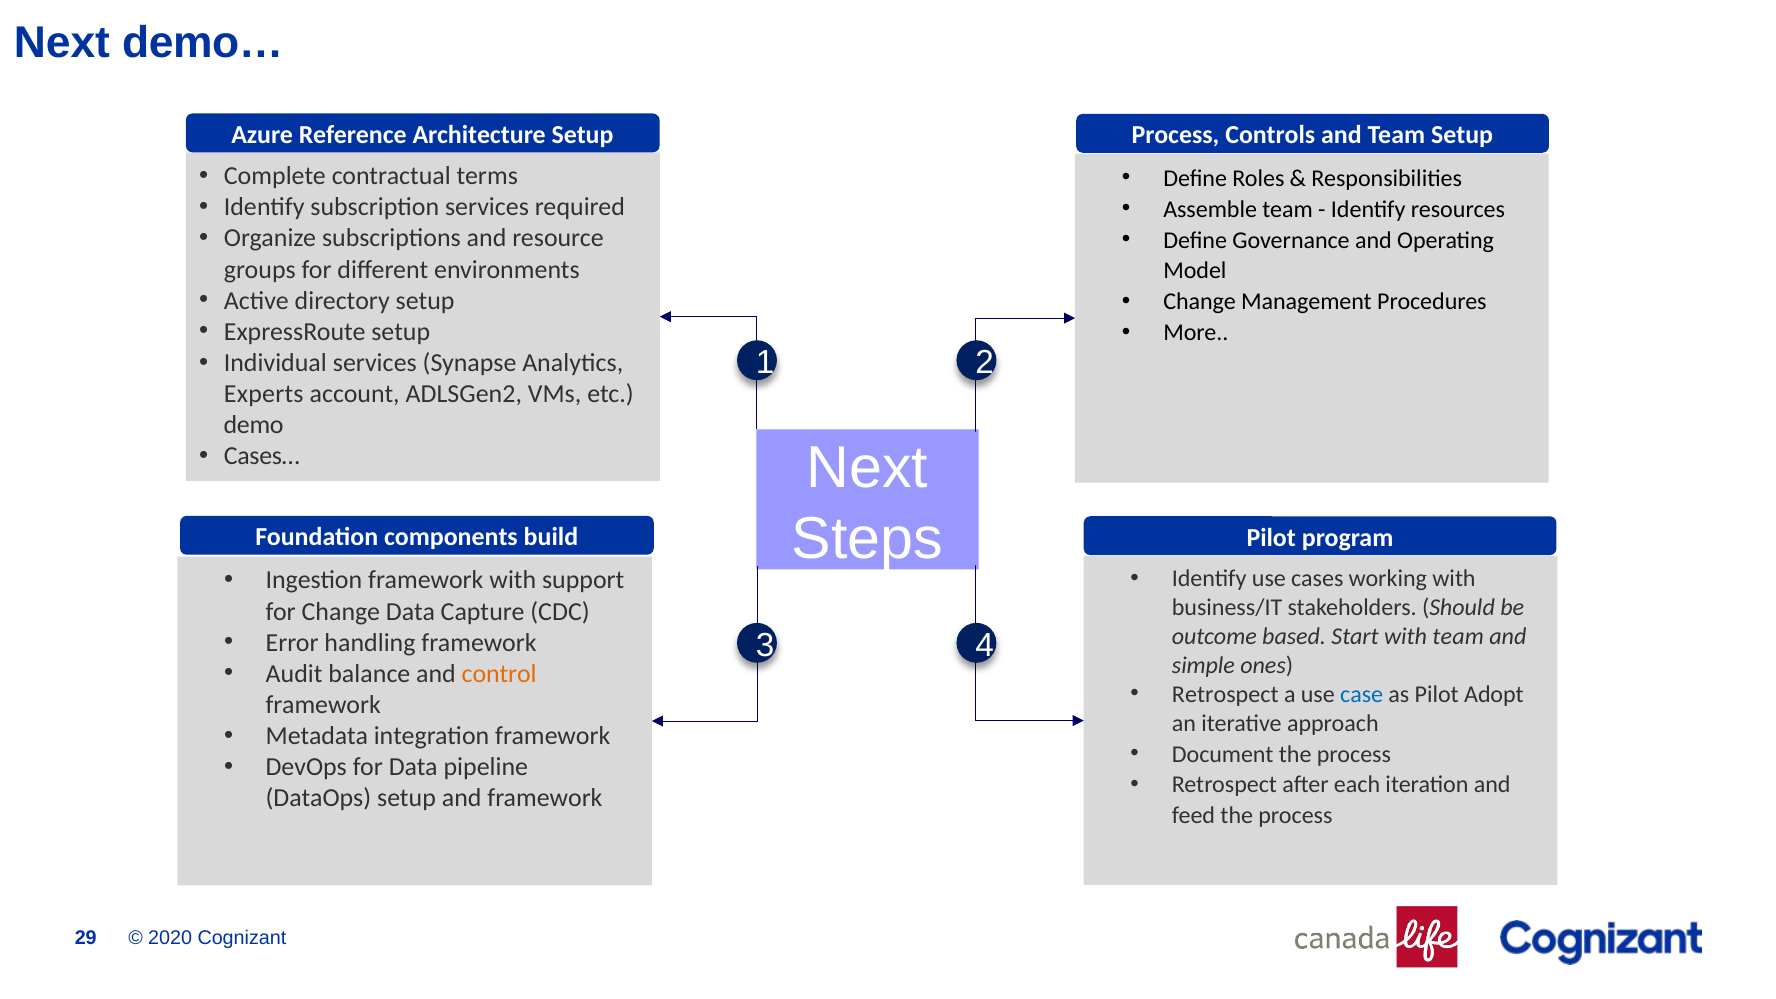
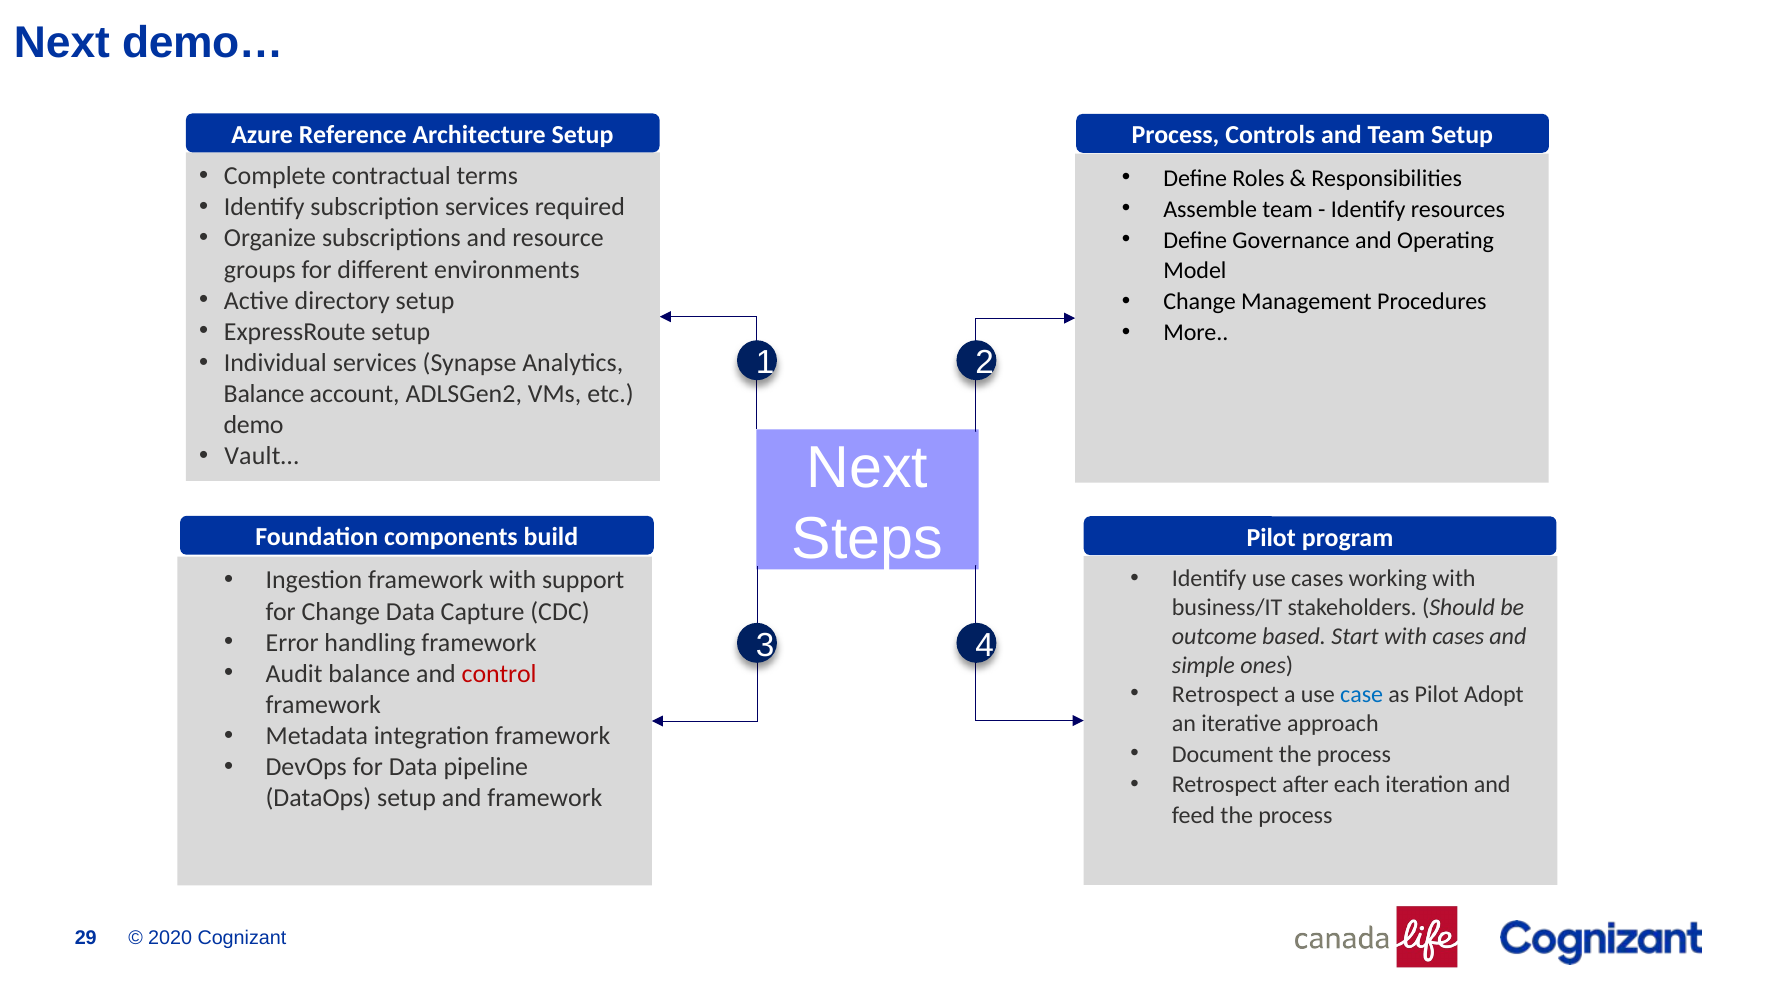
Experts: Experts -> Balance (264, 394)
Cases…: Cases… -> Vault… (261, 456)
with team: team -> cases (1458, 636)
control colour: orange -> red (499, 674)
